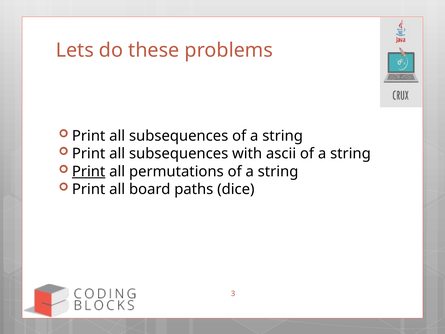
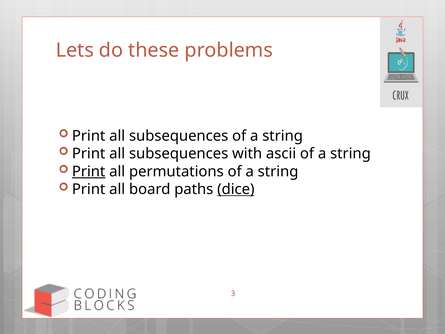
dice underline: none -> present (236, 189)
